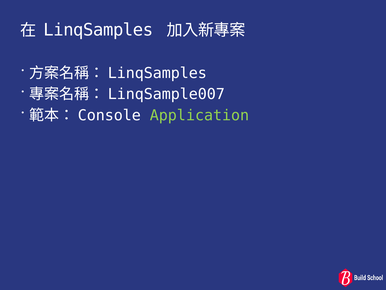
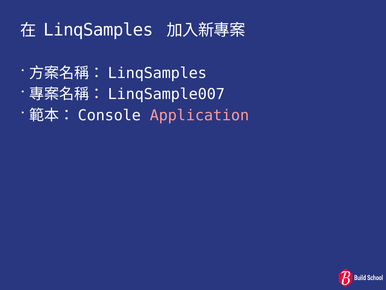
Application colour: light green -> pink (200, 115)
